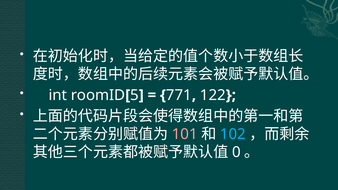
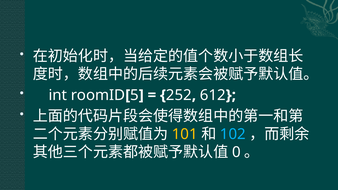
771: 771 -> 252 (179, 95)
122: 122 -> 612 (213, 95)
101 colour: pink -> yellow (185, 134)
